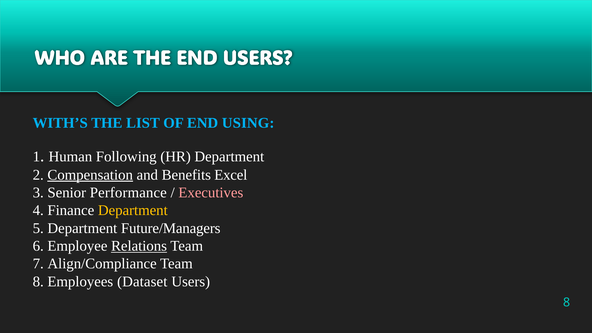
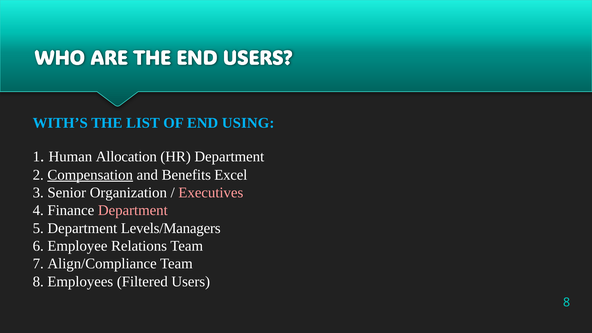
Following: Following -> Allocation (126, 157)
Performance: Performance -> Organization (128, 193)
Department colour: yellow -> pink (133, 210)
Future/Managers: Future/Managers -> Levels/Managers (171, 228)
Relations underline: present -> none (139, 246)
Dataset: Dataset -> Filtered (142, 281)
